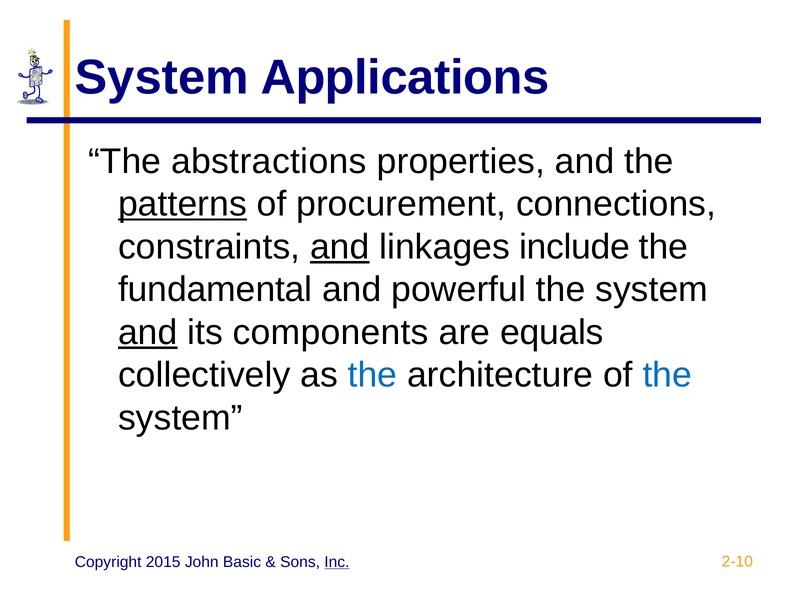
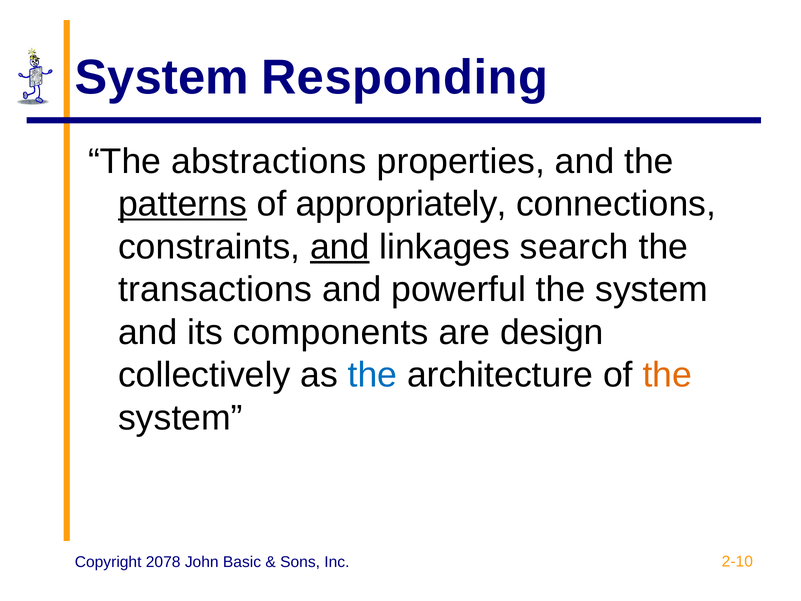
Applications: Applications -> Responding (404, 78)
procurement: procurement -> appropriately (401, 204)
include: include -> search (574, 247)
fundamental: fundamental -> transactions (215, 290)
and underline: present -> none (148, 332)
equals: equals -> design (552, 332)
the colour: blue -> orange (667, 375)
2015: 2015 -> 2078 (163, 562)
Inc underline: present -> none (337, 562)
